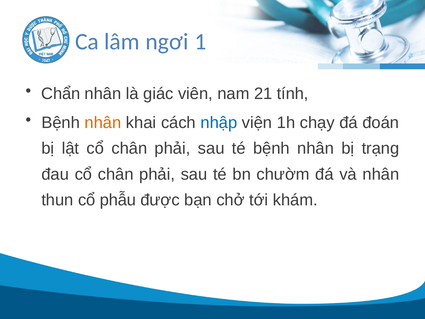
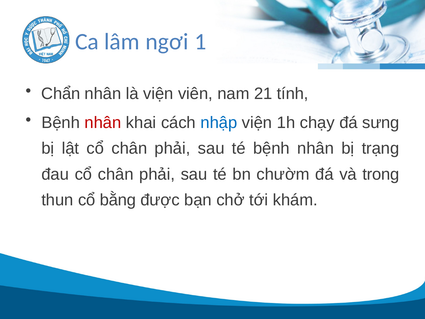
là giác: giác -> viện (158, 94)
nhân colour: orange -> red (103, 123)
đoán: đoán -> sưng (381, 123)
và nhân: nhân -> trong (381, 174)
phẫu: phẫu -> bằng (118, 200)
